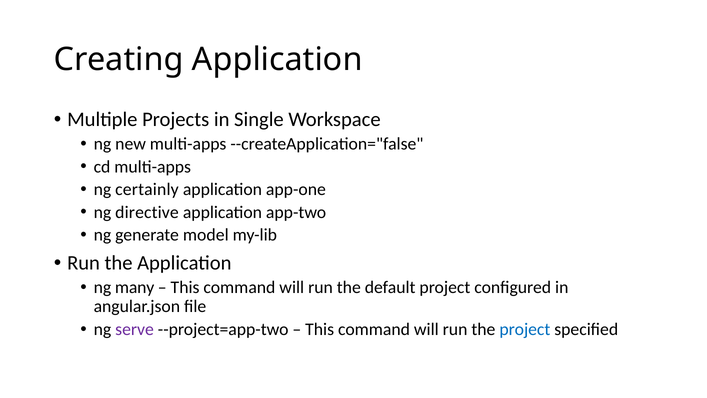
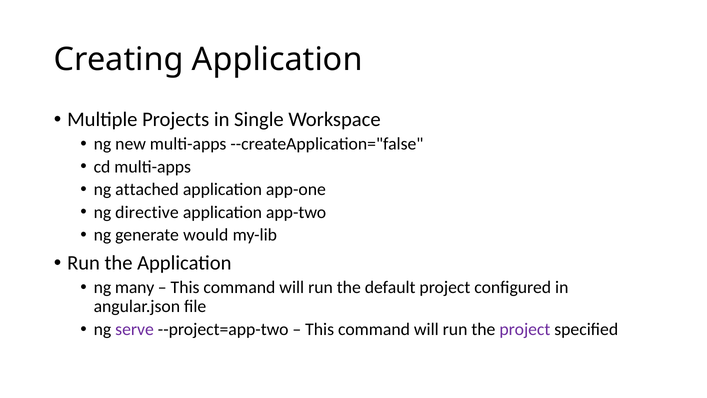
certainly: certainly -> attached (147, 189)
model: model -> would (206, 235)
project colour: blue -> purple (525, 329)
